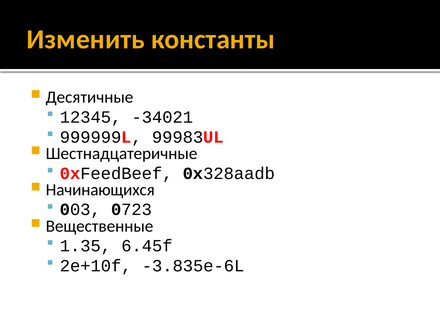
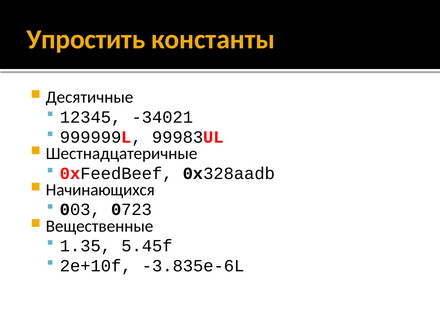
Изменить: Изменить -> Упростить (86, 40)
6.45f: 6.45f -> 5.45f (147, 246)
